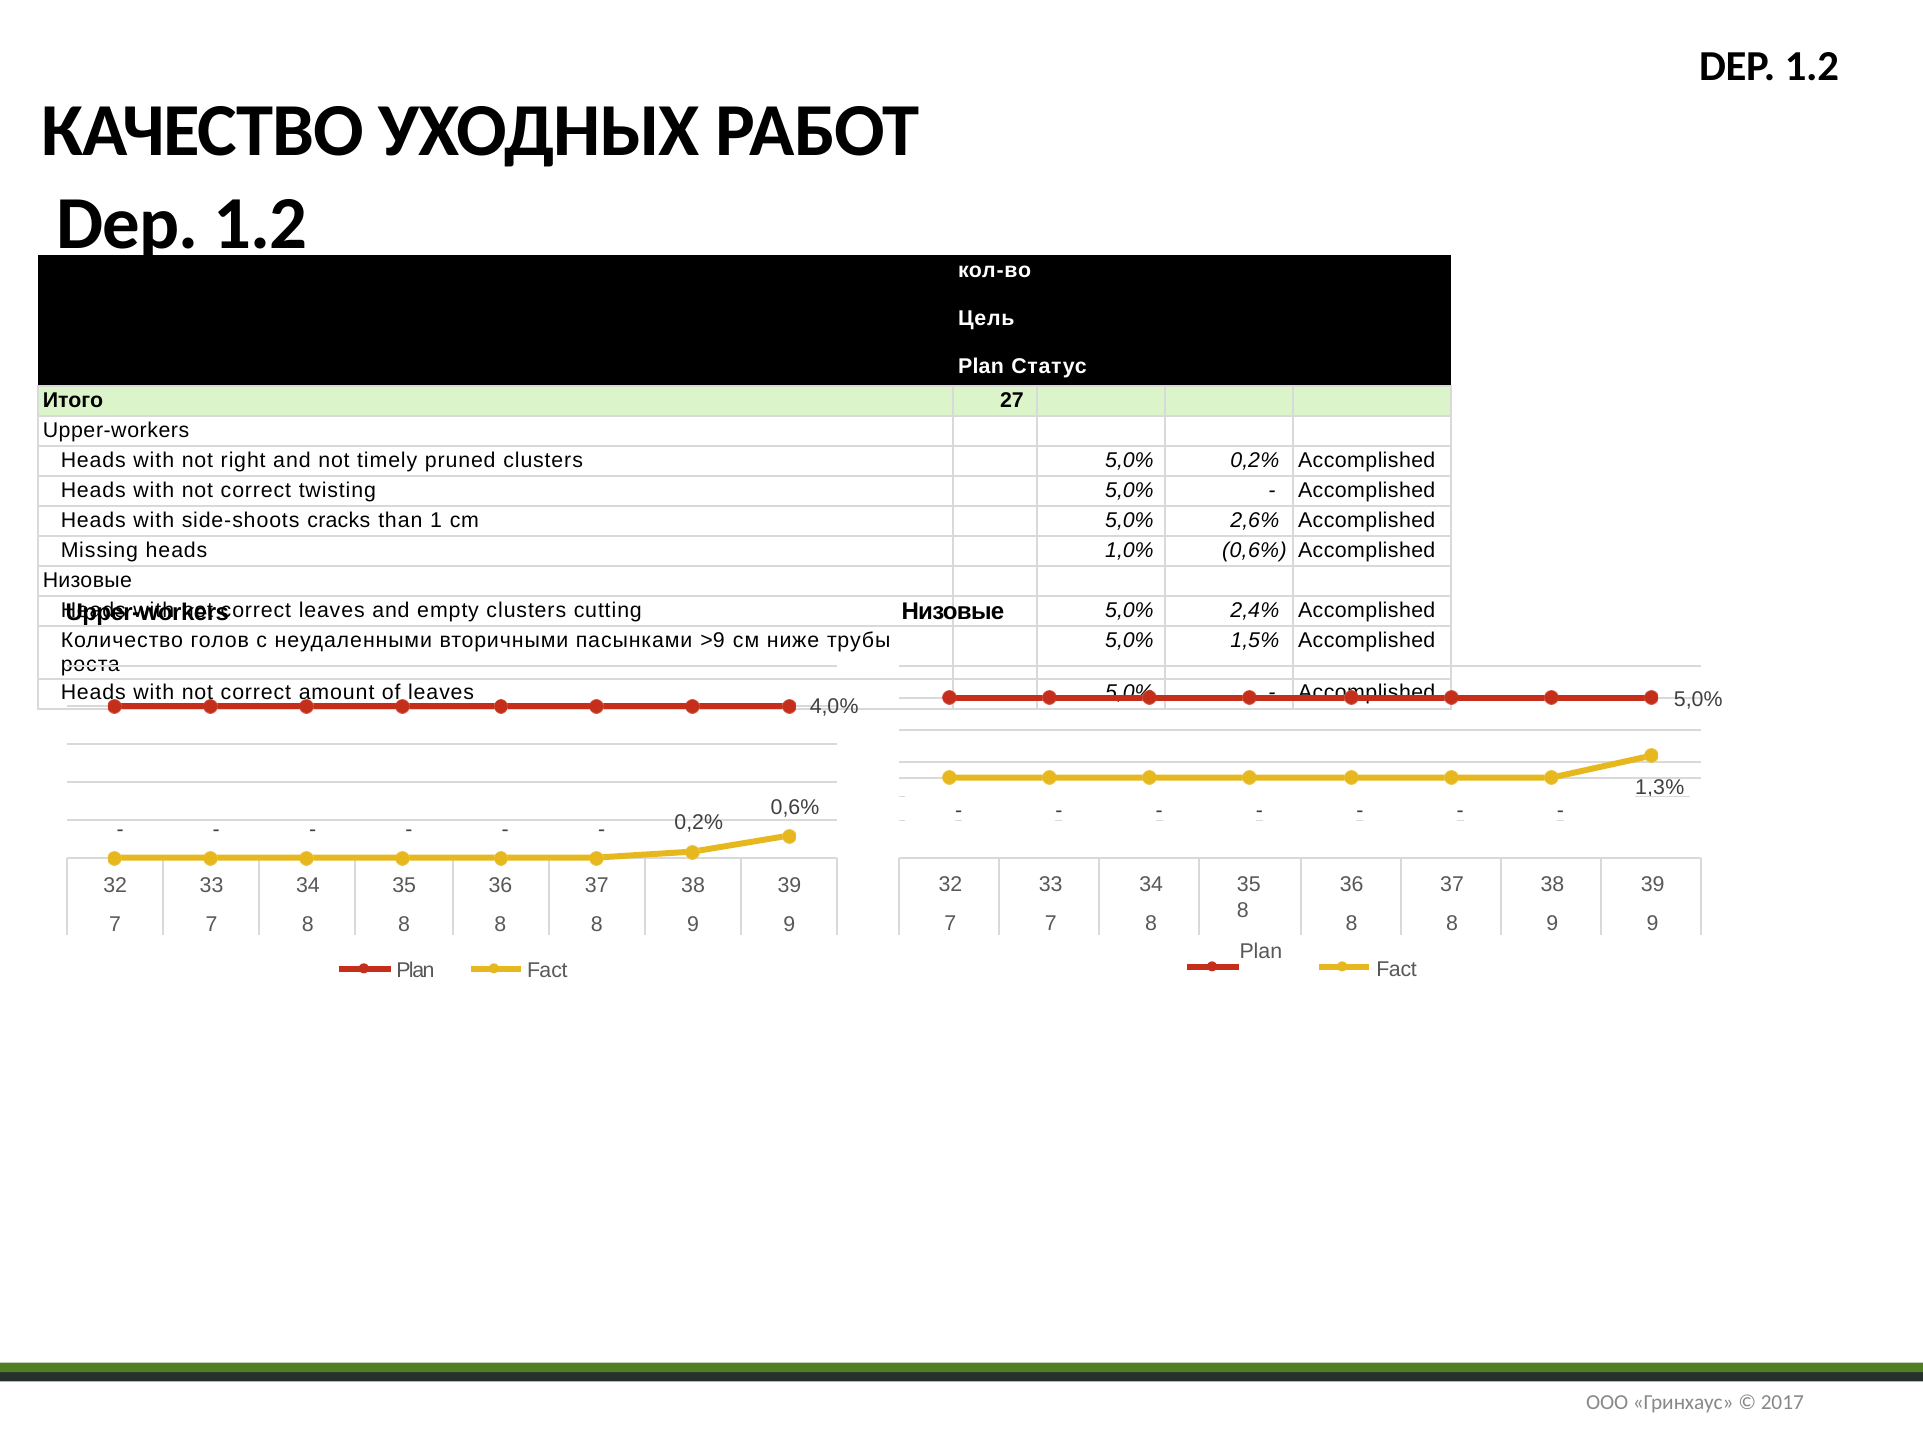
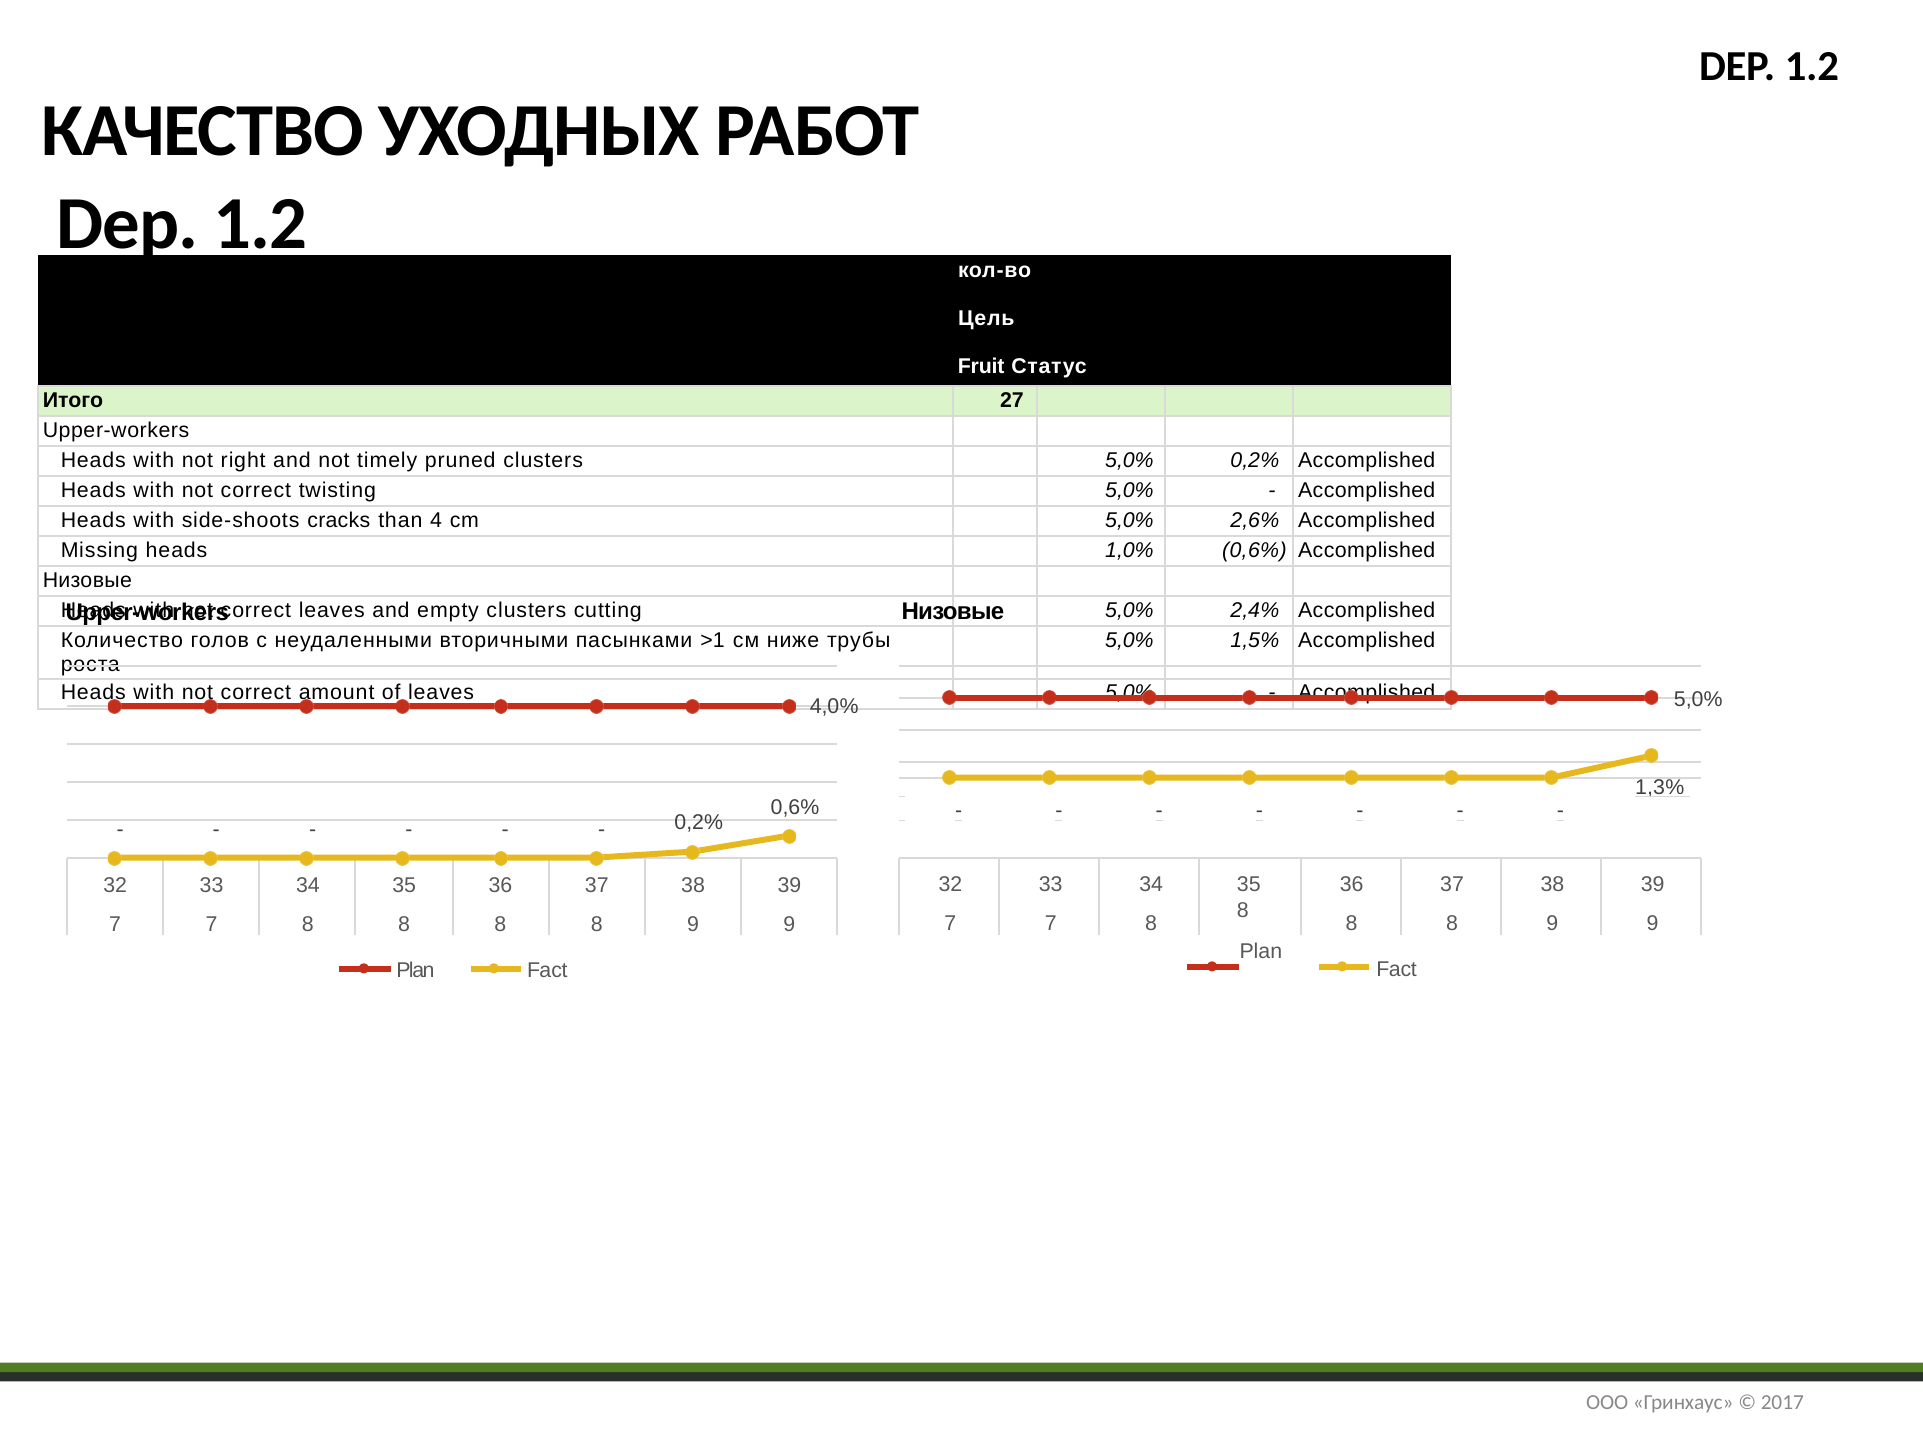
Plan: Plan -> Fruit (981, 367)
1: 1 -> 4 (436, 520)
>9: >9 -> >1 (713, 640)
